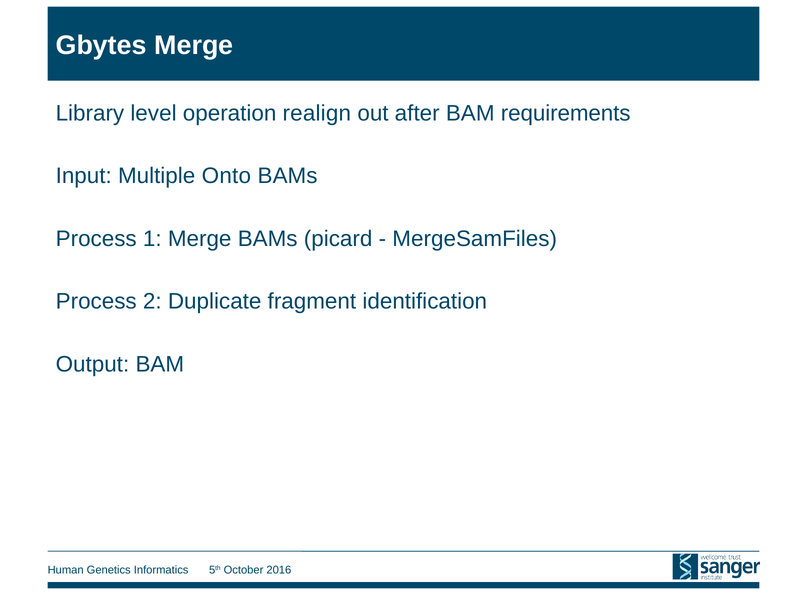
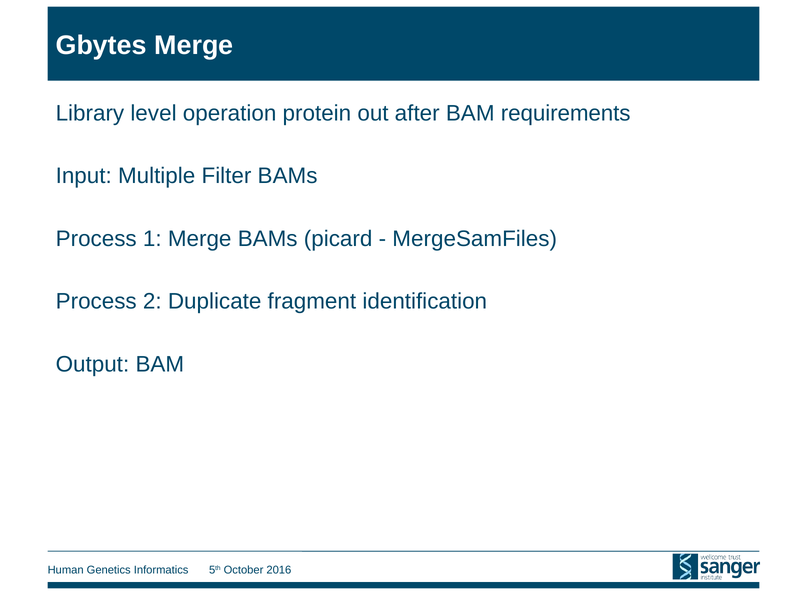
realign: realign -> protein (317, 113)
Onto: Onto -> Filter (226, 176)
